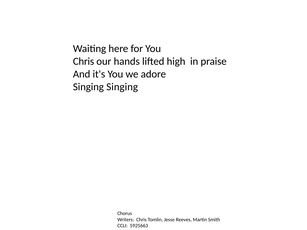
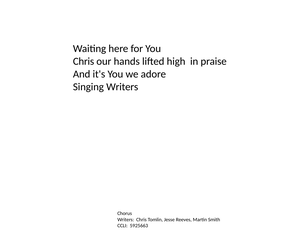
Singing Singing: Singing -> Writers (122, 87)
